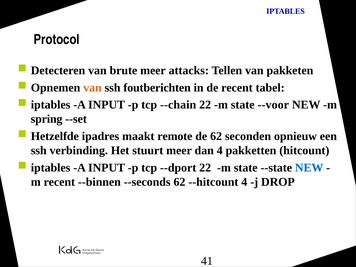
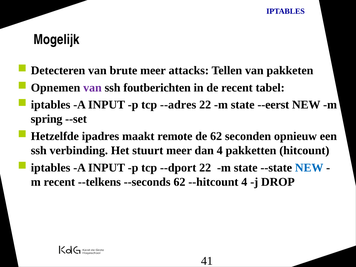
Protocol: Protocol -> Mogelijk (57, 40)
van colour: orange -> purple (92, 88)
--chain: --chain -> --adres (178, 105)
--voor: --voor -> --eerst (273, 105)
--binnen: --binnen -> --telkens (99, 182)
